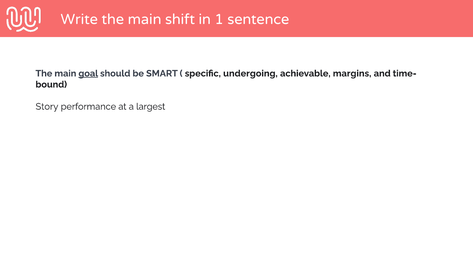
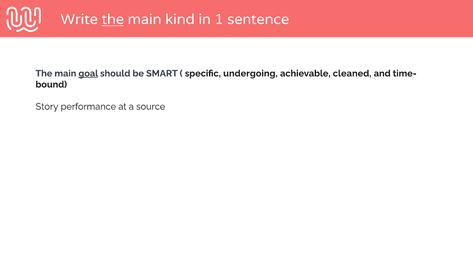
the underline: none -> present (113, 19)
shift: shift -> kind (180, 19)
margins: margins -> cleaned (352, 73)
largest: largest -> source (151, 107)
